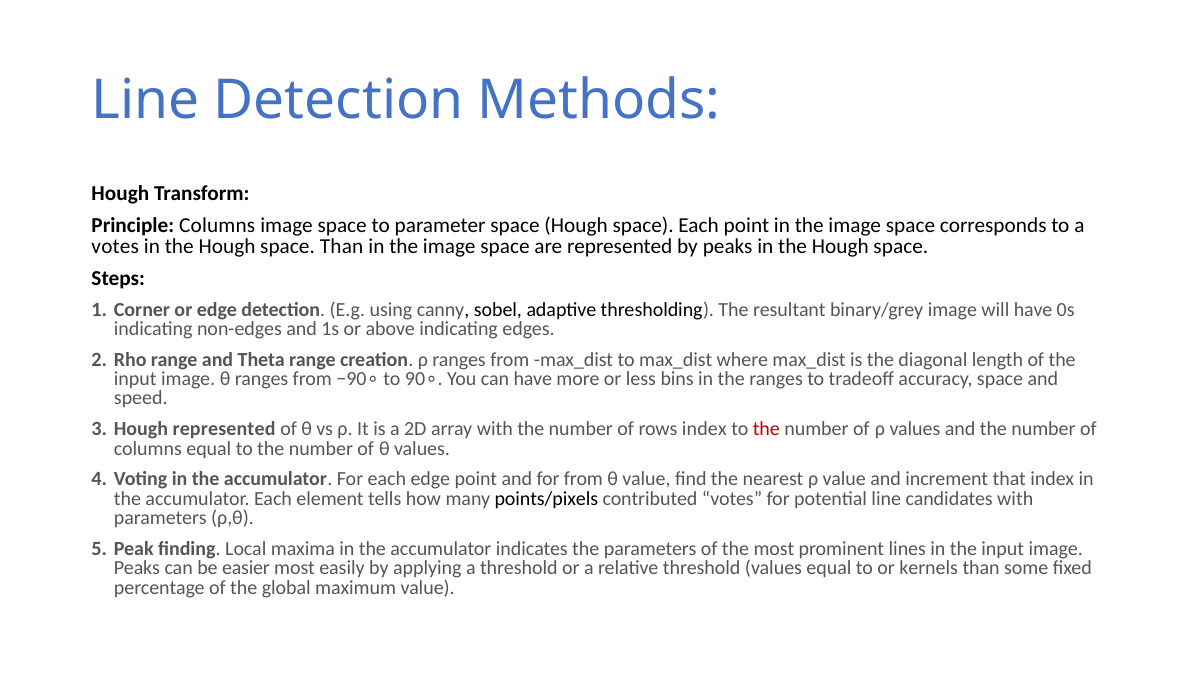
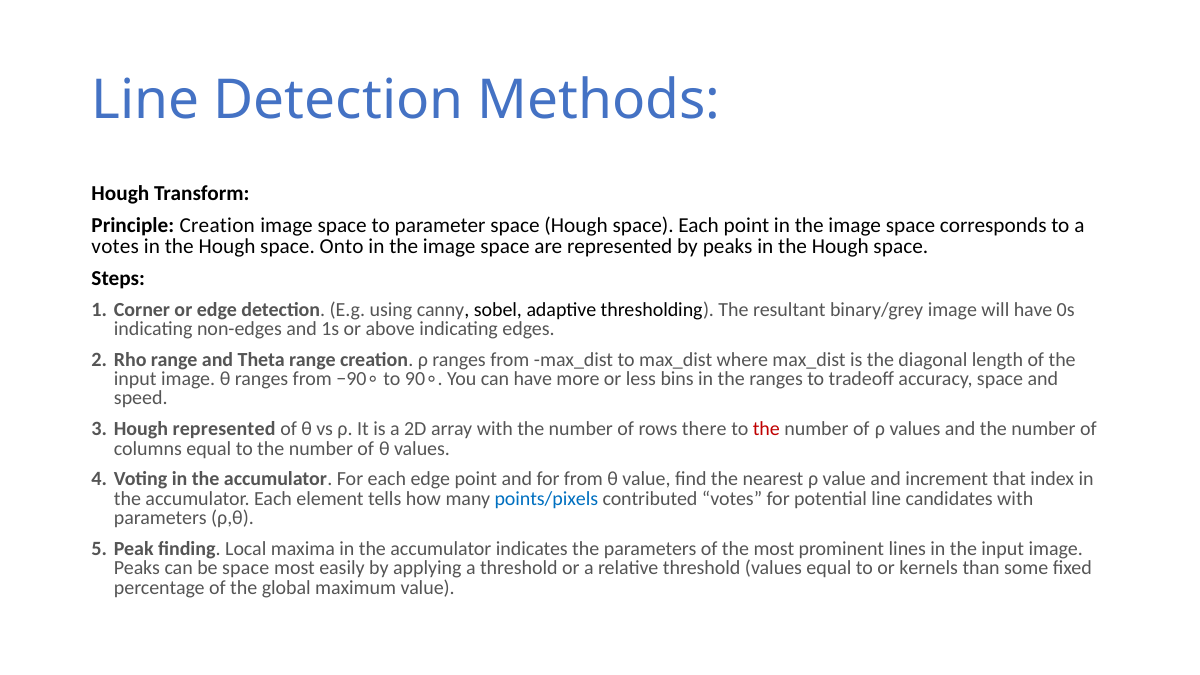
Principle Columns: Columns -> Creation (217, 226)
space Than: Than -> Onto (342, 246)
rows index: index -> there (704, 429)
points/pixels colour: black -> blue (546, 498)
be easier: easier -> space (246, 568)
